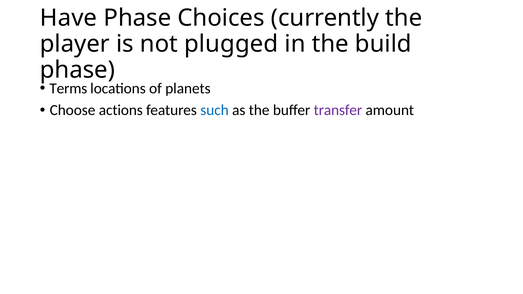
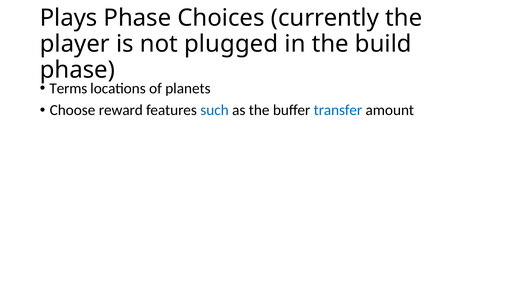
Have: Have -> Plays (69, 18)
actions: actions -> reward (121, 110)
transfer colour: purple -> blue (338, 110)
